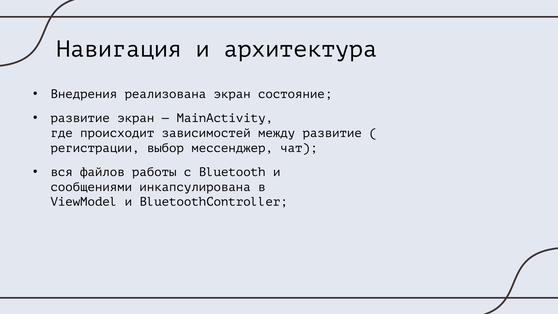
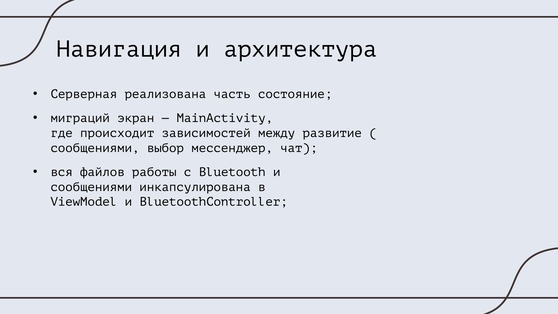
Внедрения: Внедрения -> Серверная (84, 94)
реализована экран: экран -> часть (232, 94)
развитие: развитие -> миграций (80, 118)
регистрации: регистрации -> сообщениями (95, 148)
